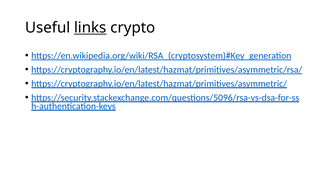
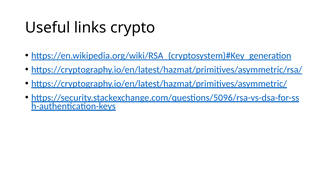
links underline: present -> none (90, 28)
